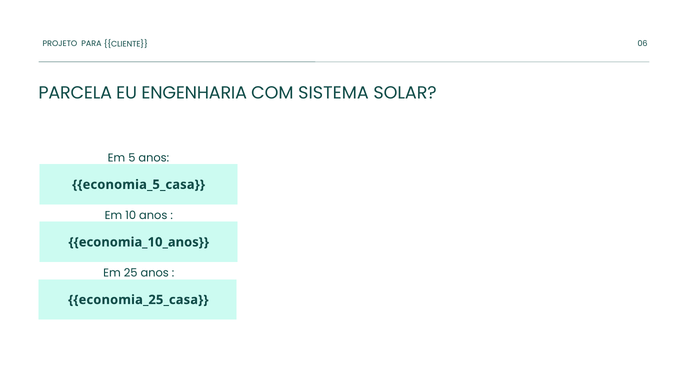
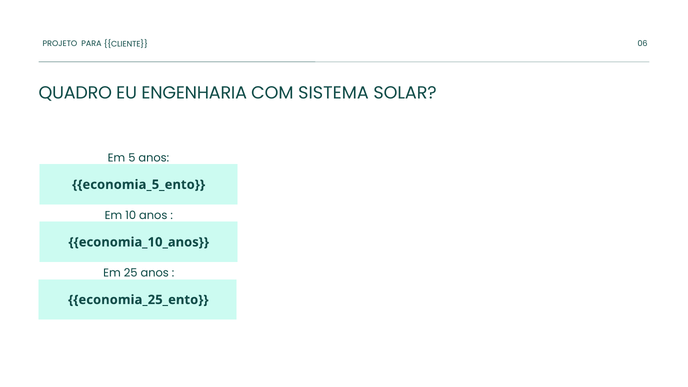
PARCELA: PARCELA -> QUADRO (75, 93)
economia_5_casa: economia_5_casa -> economia_5_ento (139, 185)
economia_25_casa: economia_25_casa -> economia_25_ento (138, 300)
